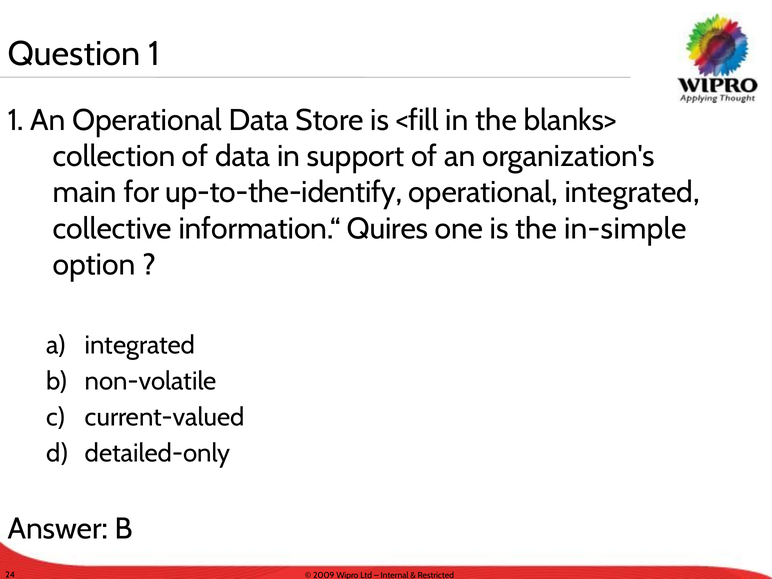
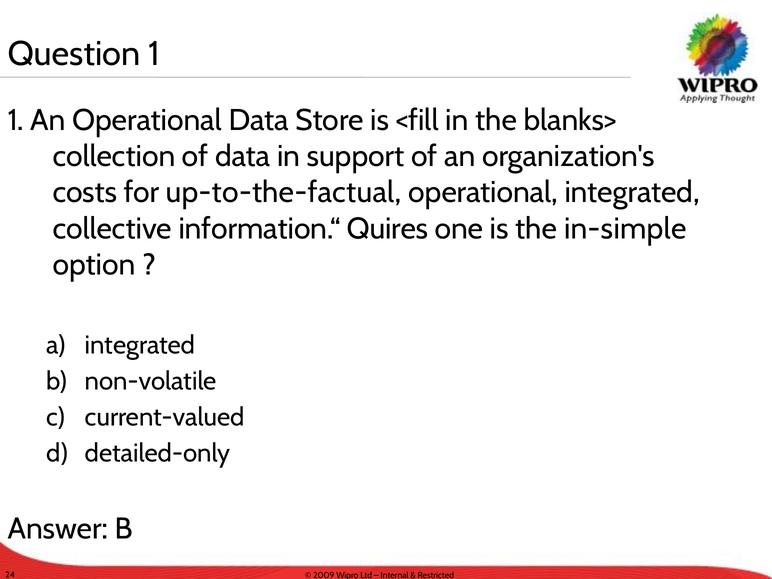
main: main -> costs (85, 193)
up-to-the-identify: up-to-the-identify -> up-to-the-factual (284, 193)
